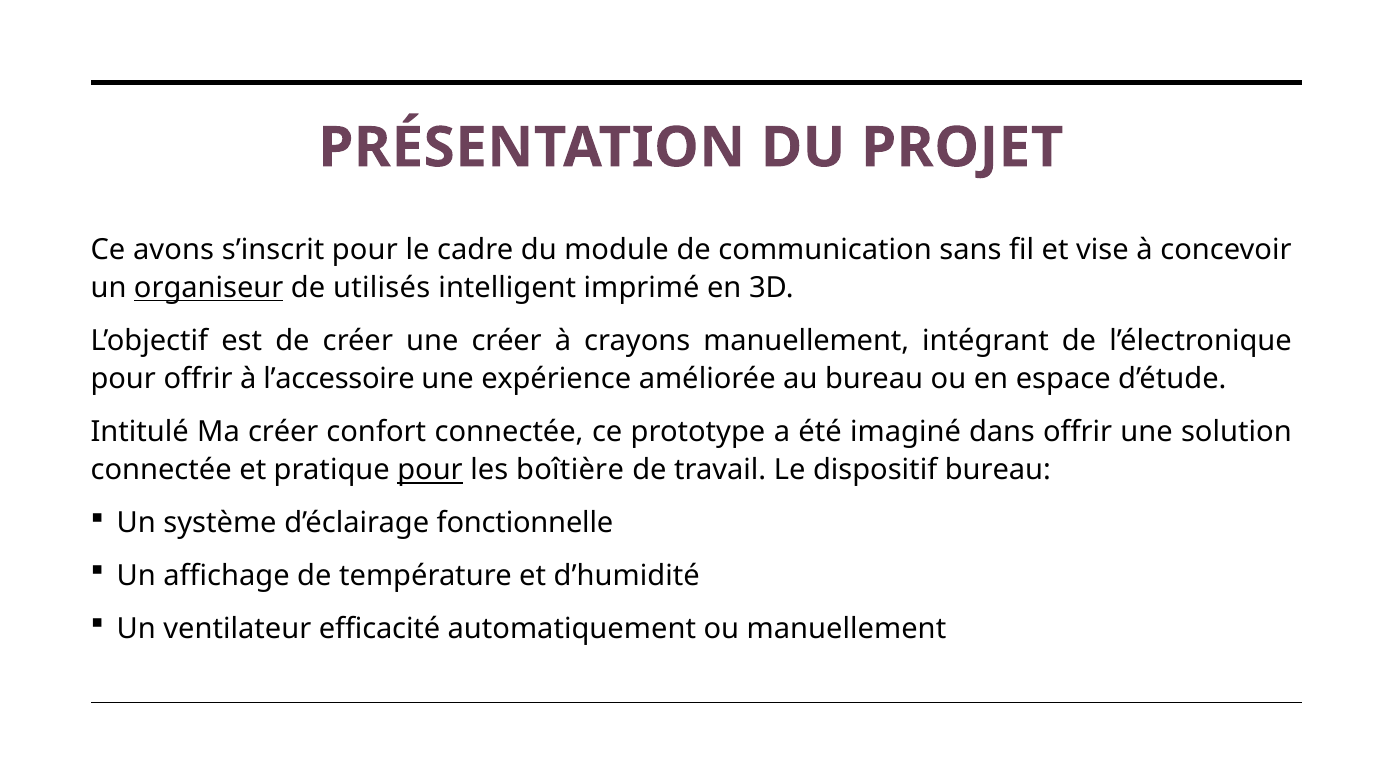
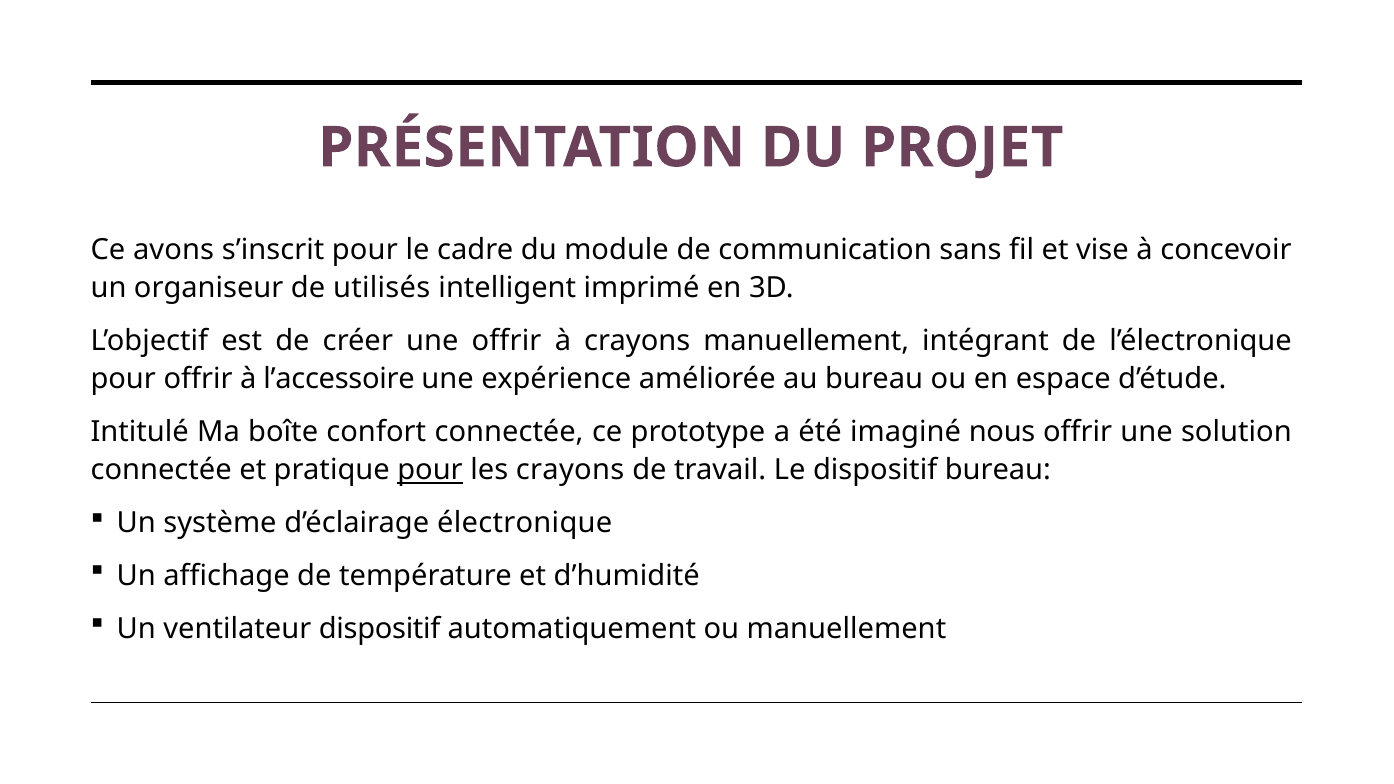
organiseur underline: present -> none (209, 288)
une créer: créer -> offrir (507, 341)
Ma créer: créer -> boîte (283, 432)
dans: dans -> nous (1002, 432)
les boîtière: boîtière -> crayons (570, 470)
fonctionnelle: fonctionnelle -> électronique (525, 523)
ventilateur efficacité: efficacité -> dispositif (380, 629)
